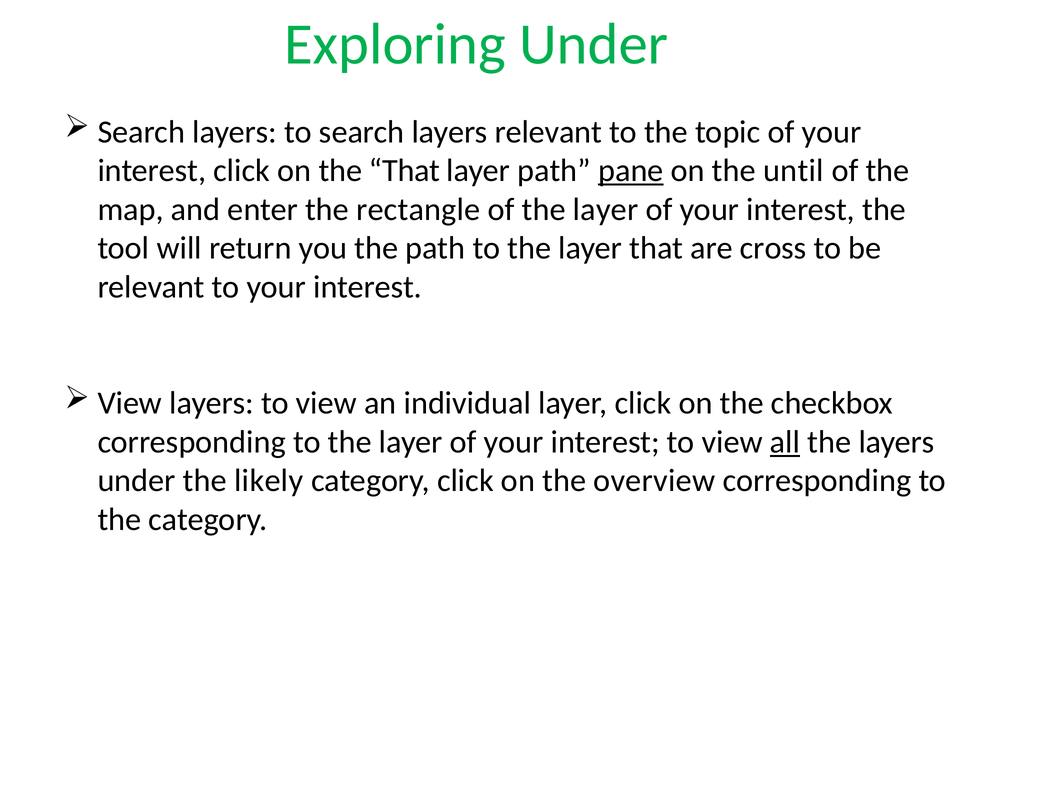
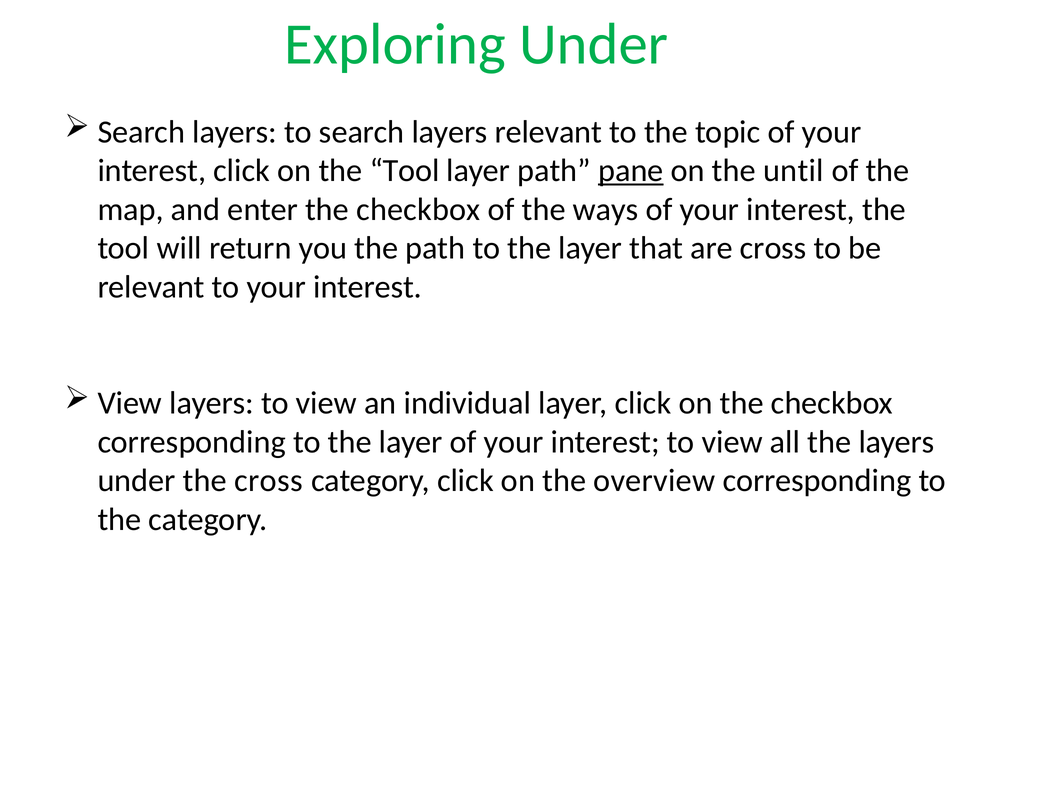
on the That: That -> Tool (405, 171)
enter the rectangle: rectangle -> checkbox (418, 210)
of the layer: layer -> ways (606, 210)
all underline: present -> none (785, 442)
the likely: likely -> cross (269, 481)
